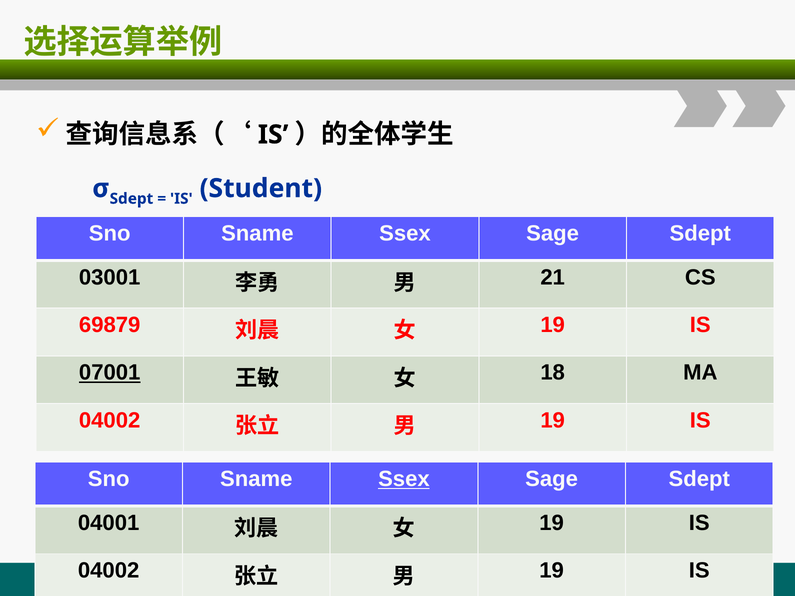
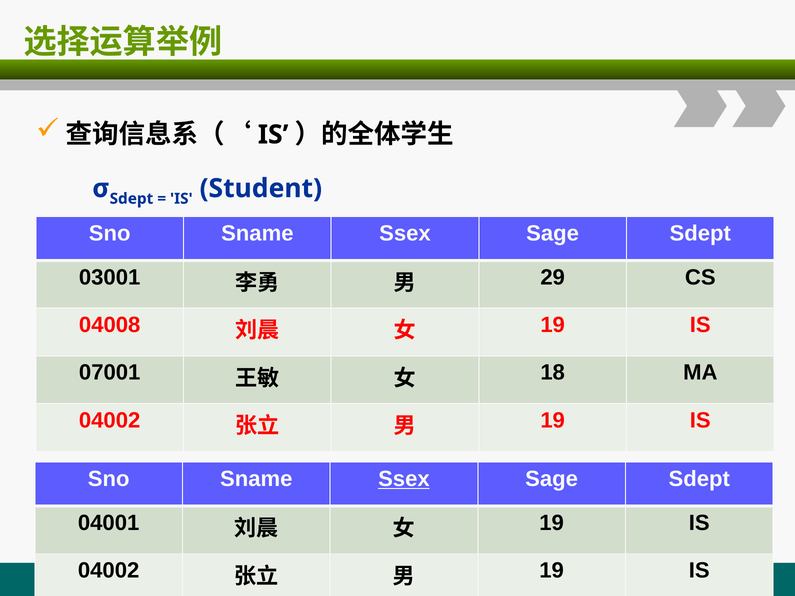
21: 21 -> 29 (553, 277)
69879: 69879 -> 04008 (110, 325)
07001 underline: present -> none (110, 373)
